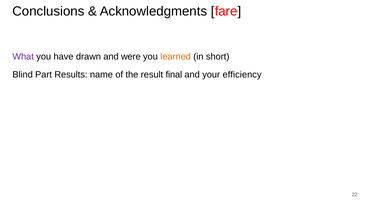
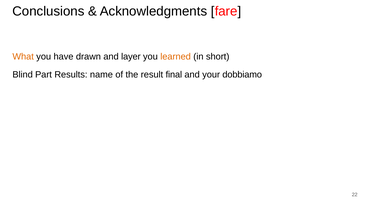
What colour: purple -> orange (23, 57)
were: were -> layer (131, 57)
efficiency: efficiency -> dobbiamo (242, 74)
